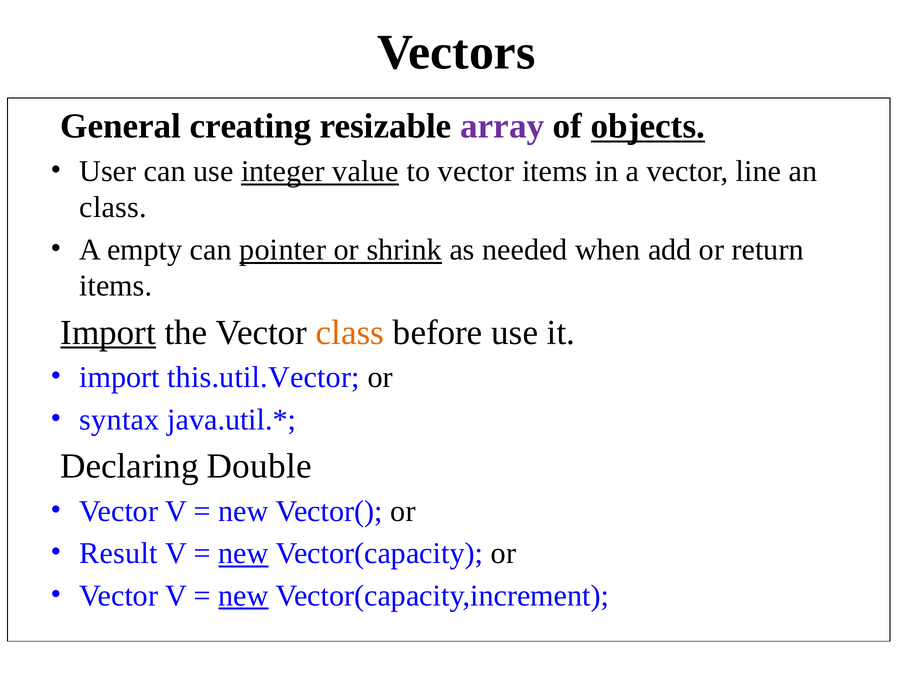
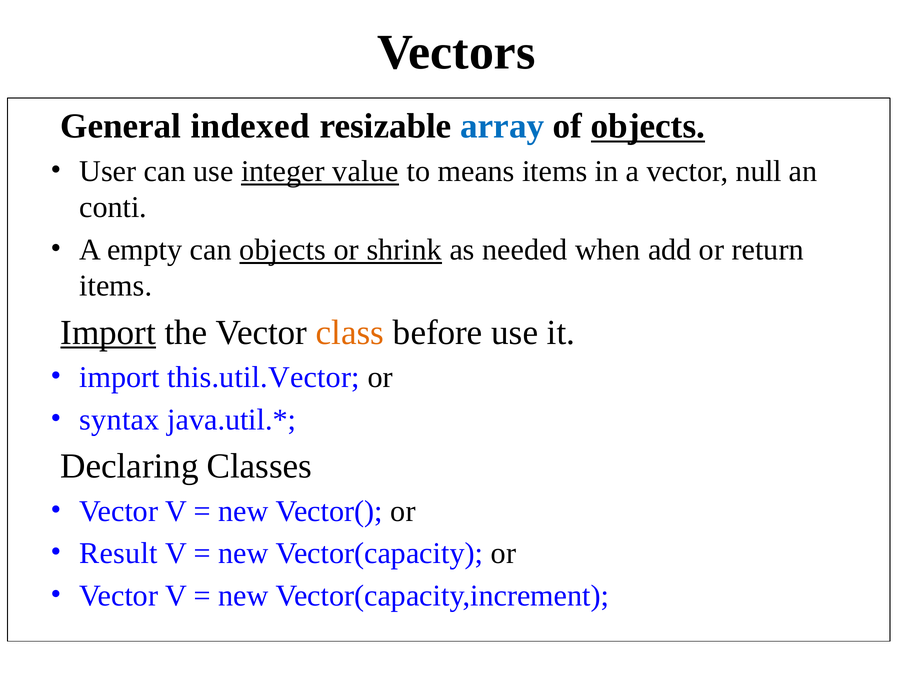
creating: creating -> indexed (250, 126)
array colour: purple -> blue (502, 126)
to vector: vector -> means (476, 171)
line: line -> null (759, 171)
class: class -> conti (113, 207)
can pointer: pointer -> objects (283, 249)
Double: Double -> Classes (259, 466)
new underline: present -> none (243, 553)
new underline: present -> none (243, 595)
